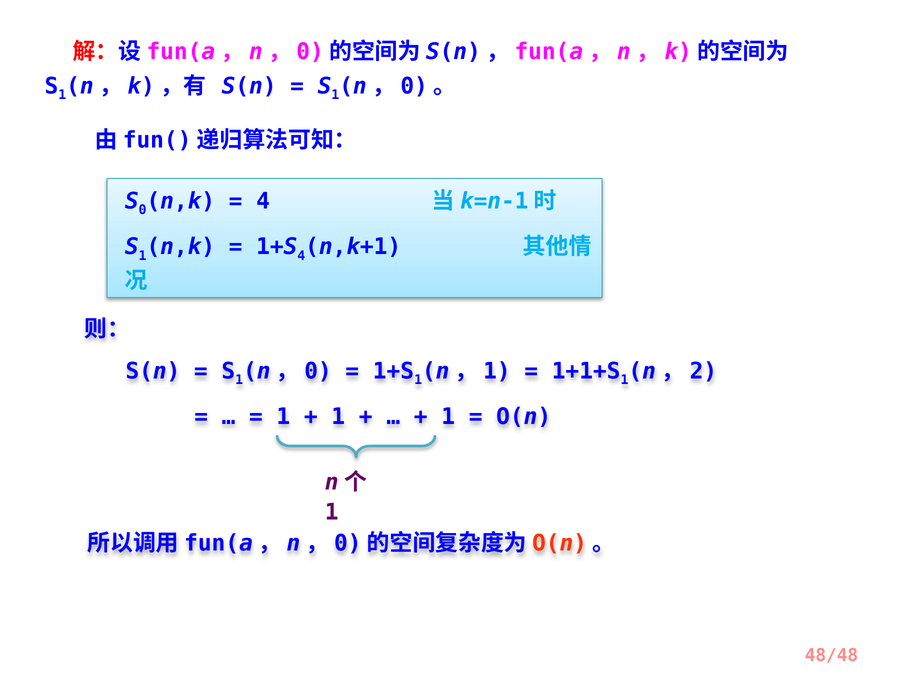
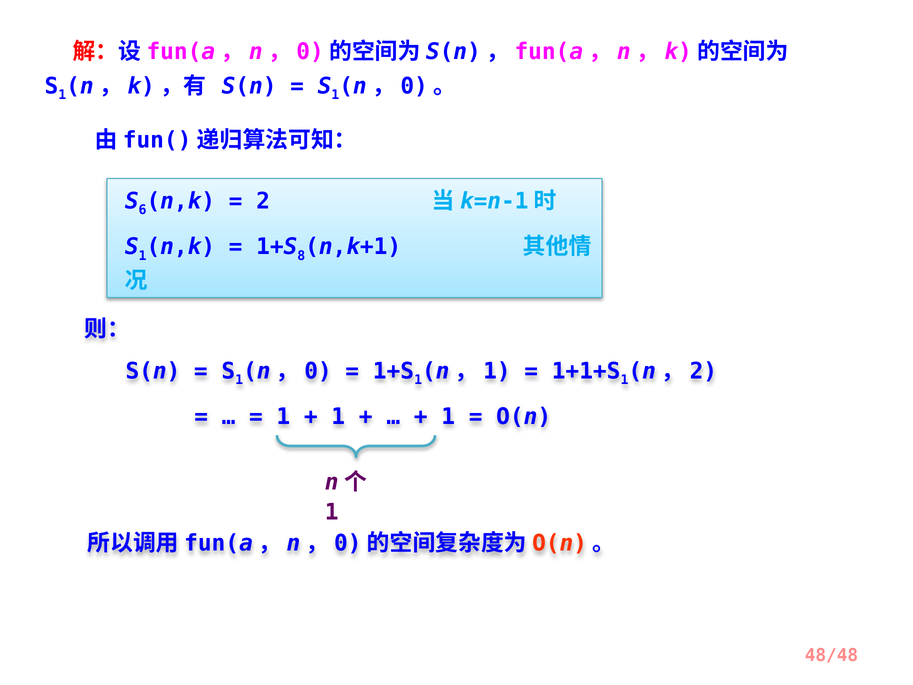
0: 0 -> 6 (143, 210)
4: 4 -> 2 (263, 201)
4: 4 -> 8 (301, 256)
